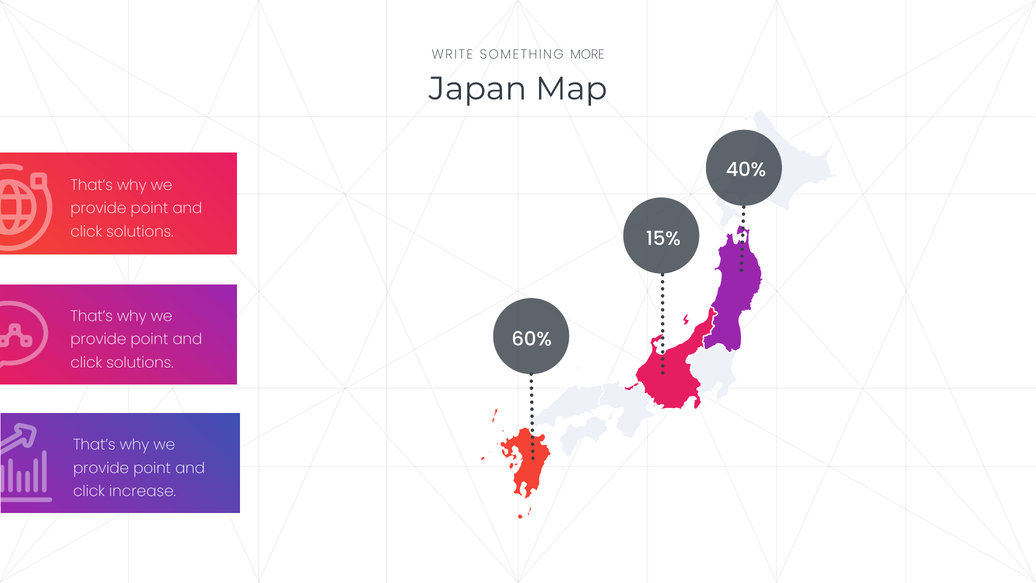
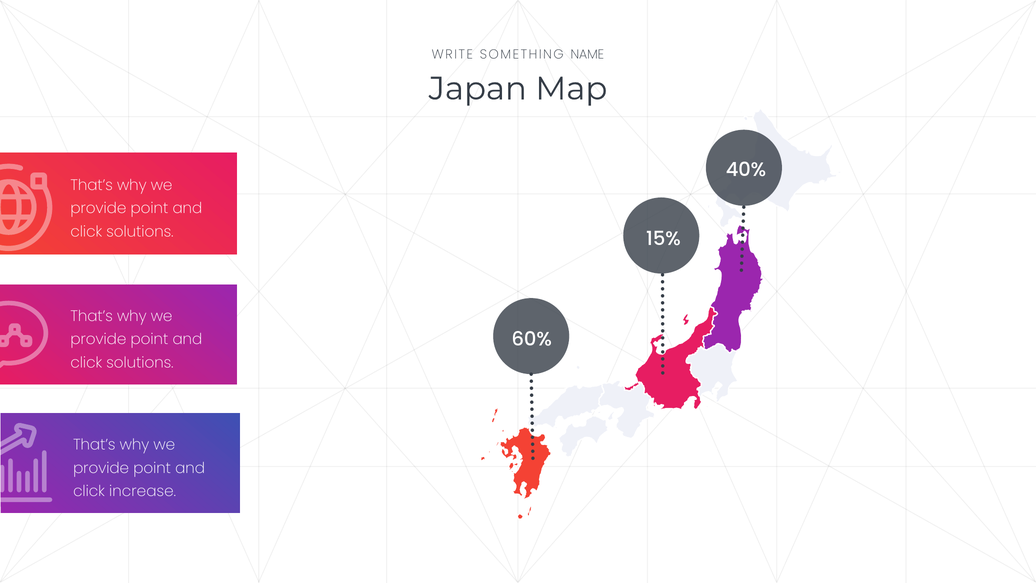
MORE: MORE -> NAME (587, 54)
